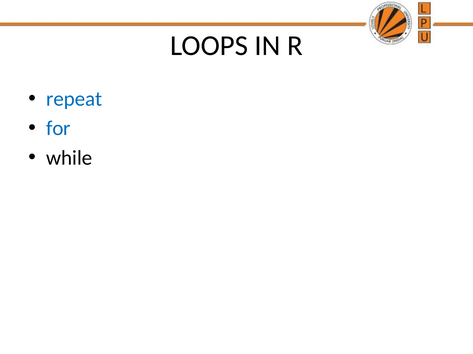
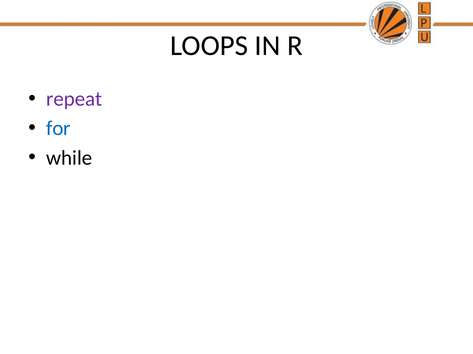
repeat colour: blue -> purple (74, 99)
